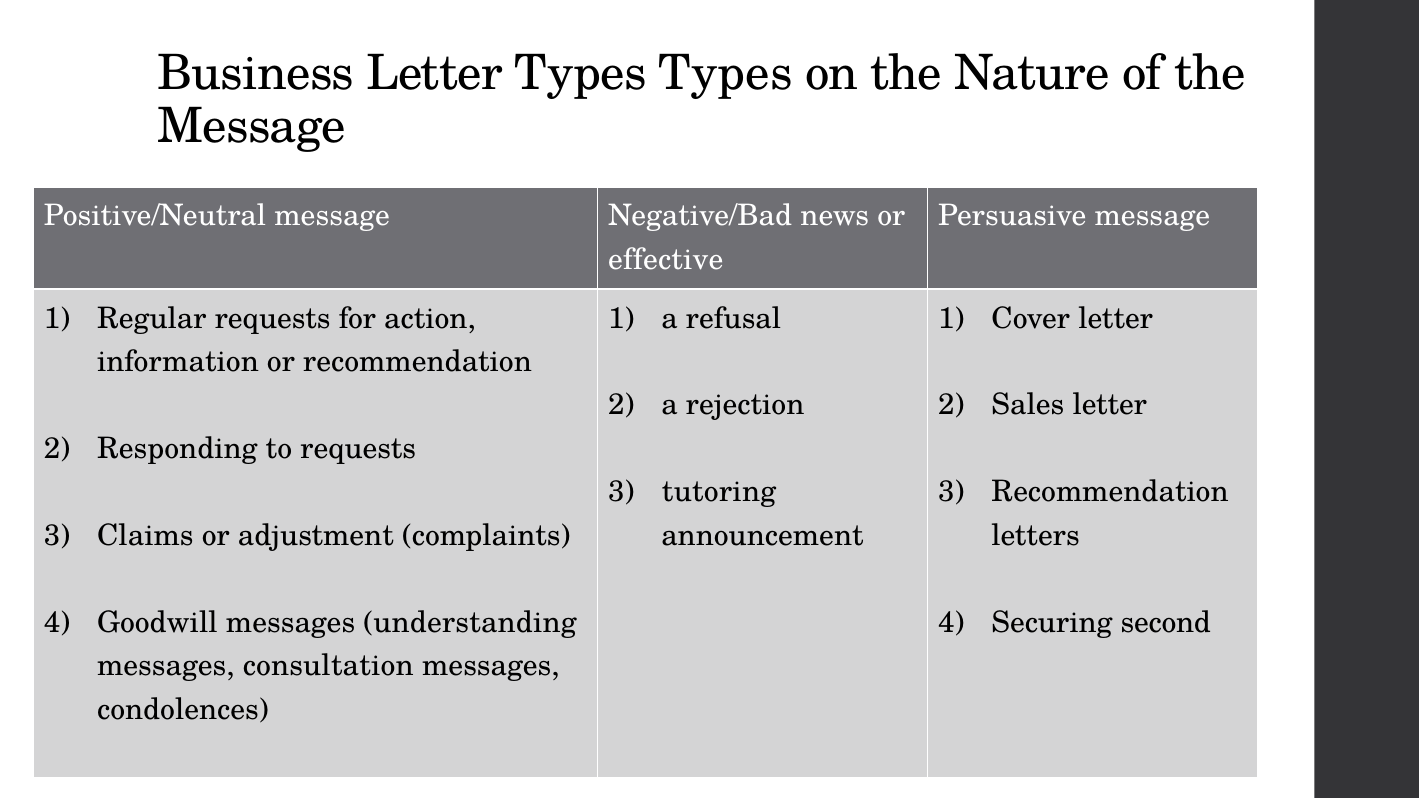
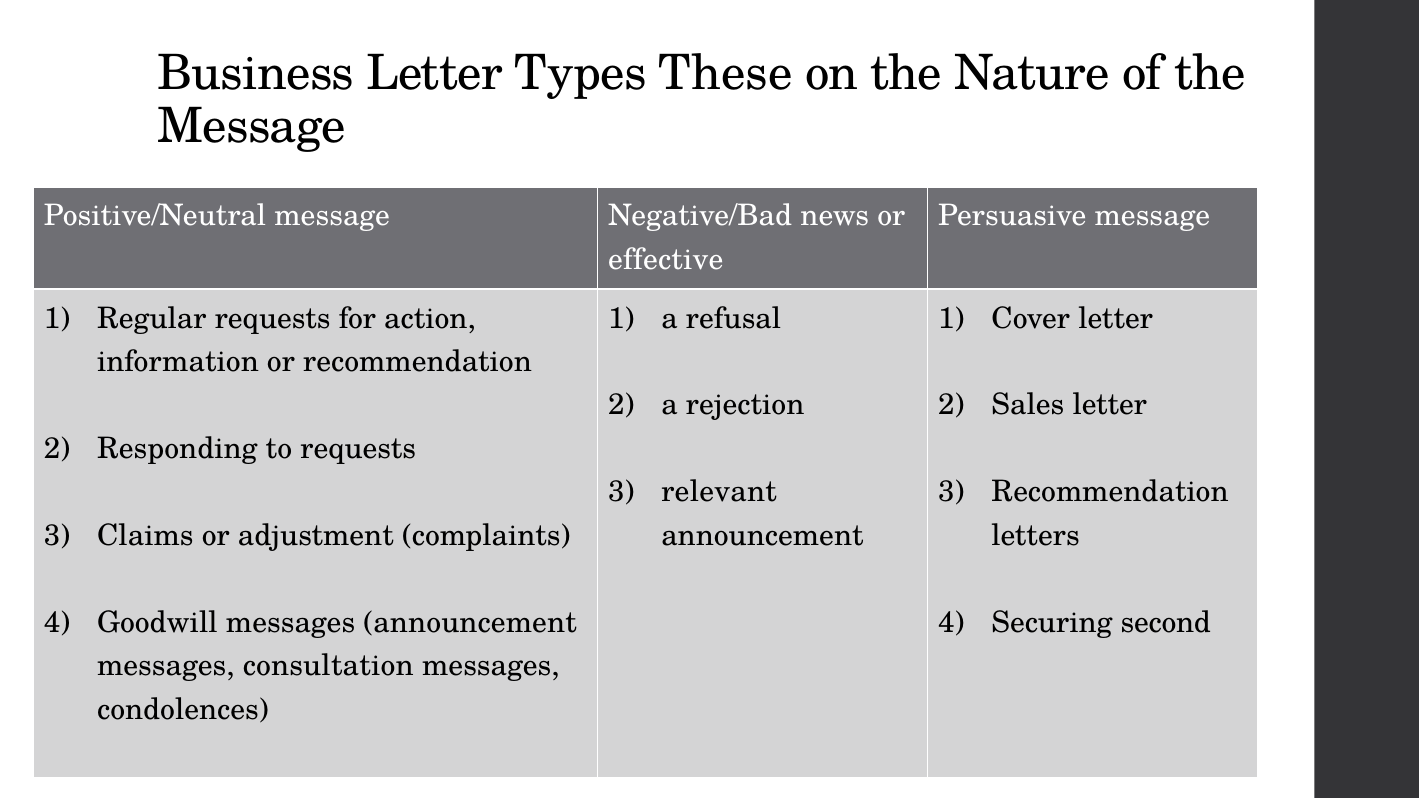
Types Types: Types -> These (726, 74)
tutoring: tutoring -> relevant (719, 492)
messages understanding: understanding -> announcement (470, 623)
